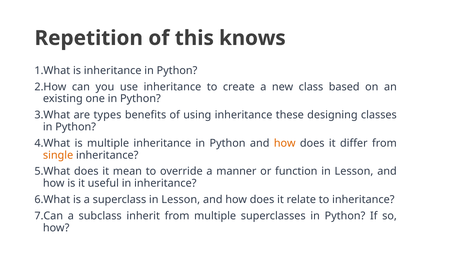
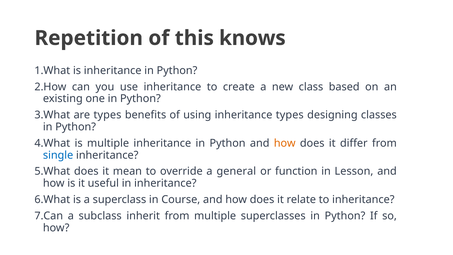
inheritance these: these -> types (290, 115)
single colour: orange -> blue (58, 155)
manner: manner -> general (236, 171)
superclass in Lesson: Lesson -> Course (181, 199)
